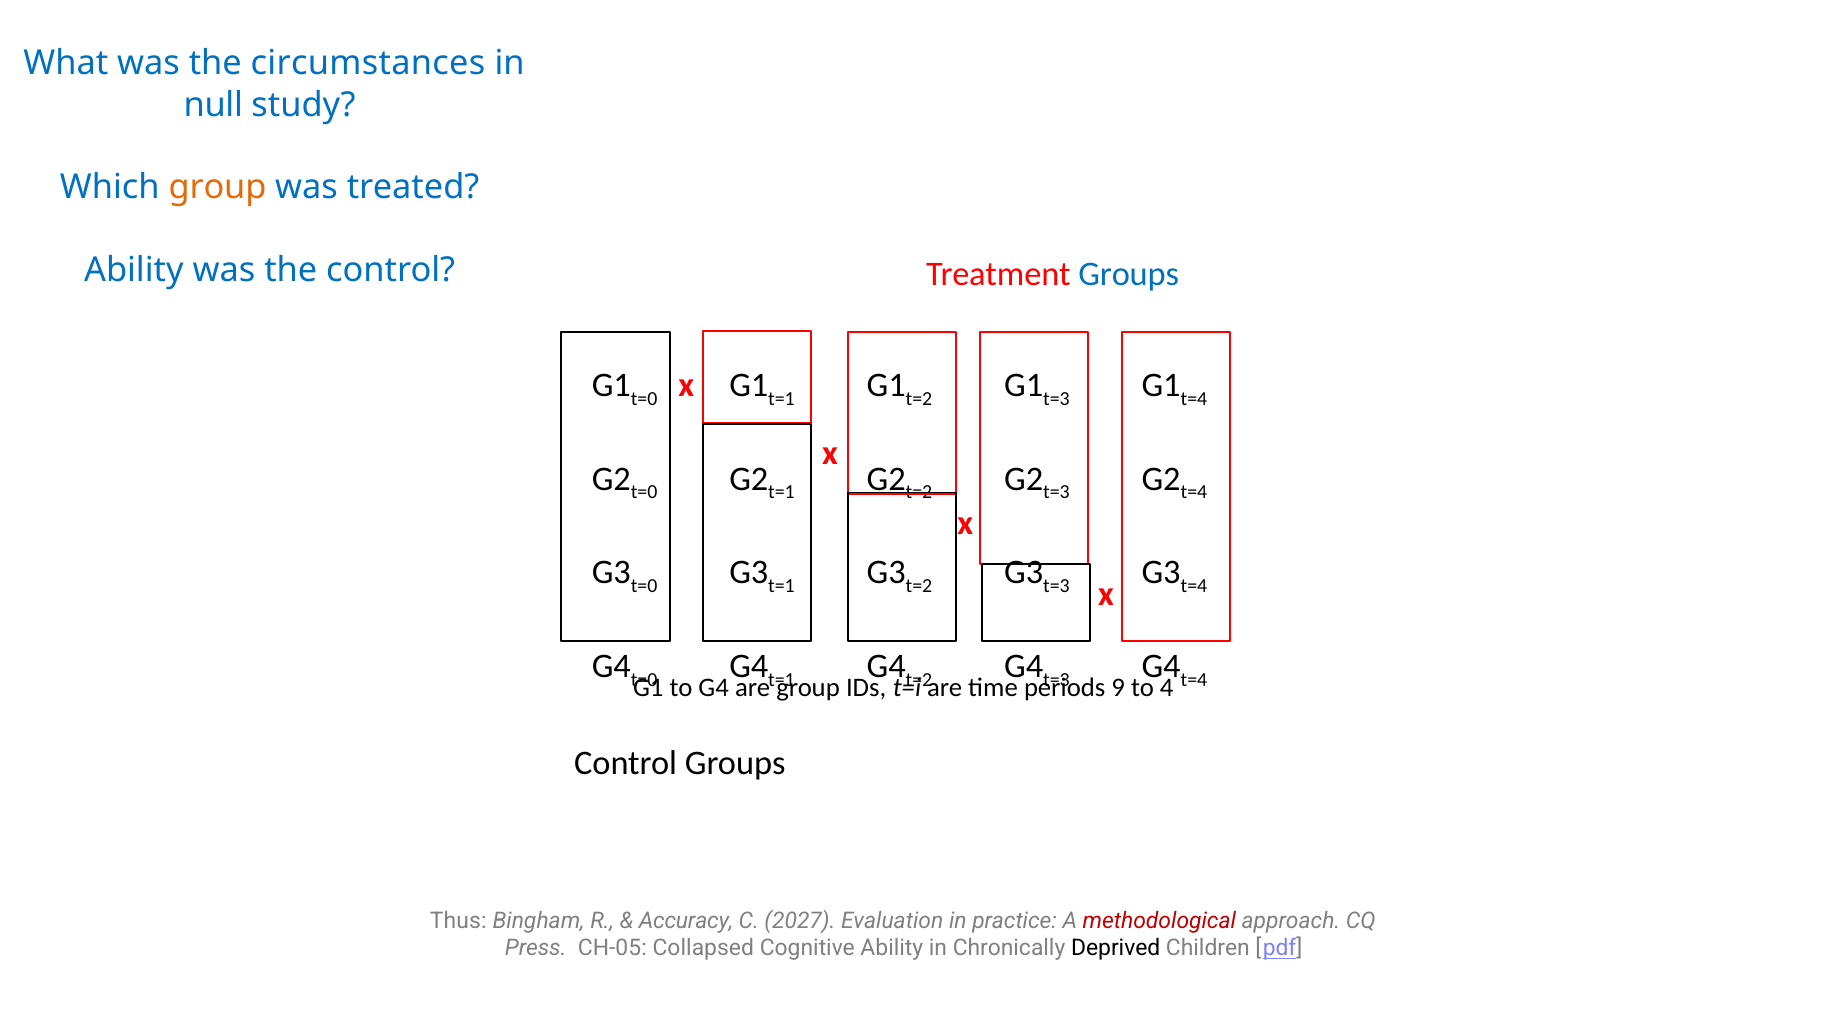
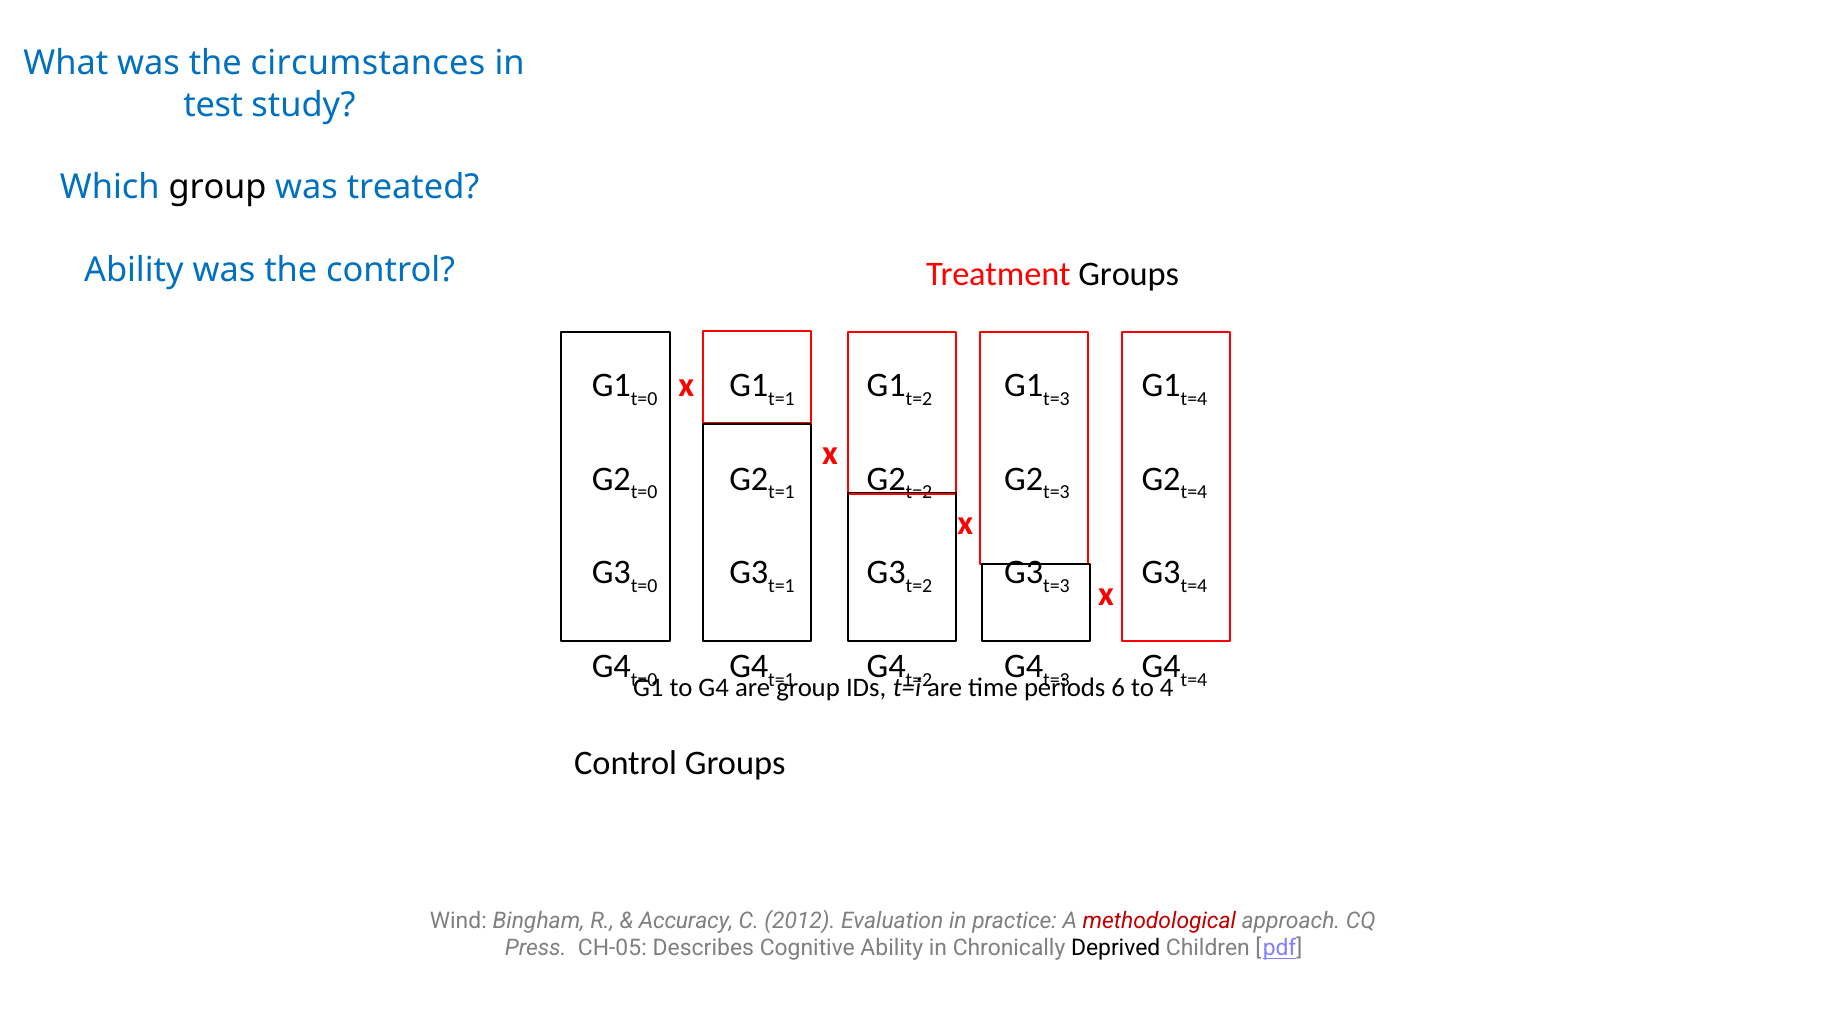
null: null -> test (213, 105)
group colour: orange -> black (217, 187)
Groups colour: blue -> black (1129, 274)
9: 9 -> 6 (1118, 688)
Thus: Thus -> Wind (458, 921)
2027: 2027 -> 2012 (800, 921)
Collapsed: Collapsed -> Describes (703, 948)
